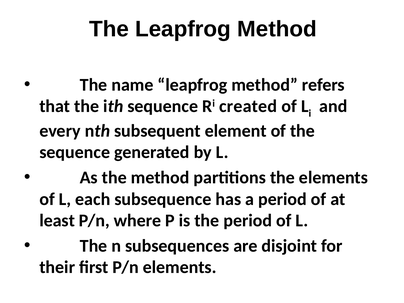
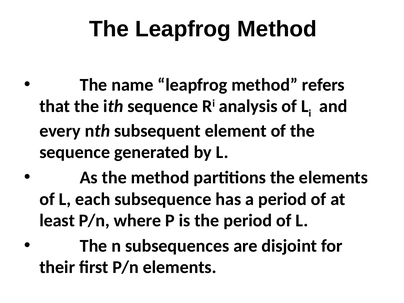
created: created -> analysis (248, 106)
